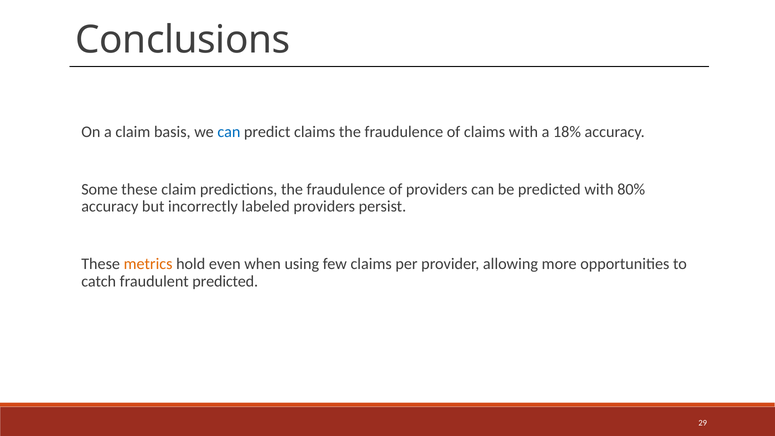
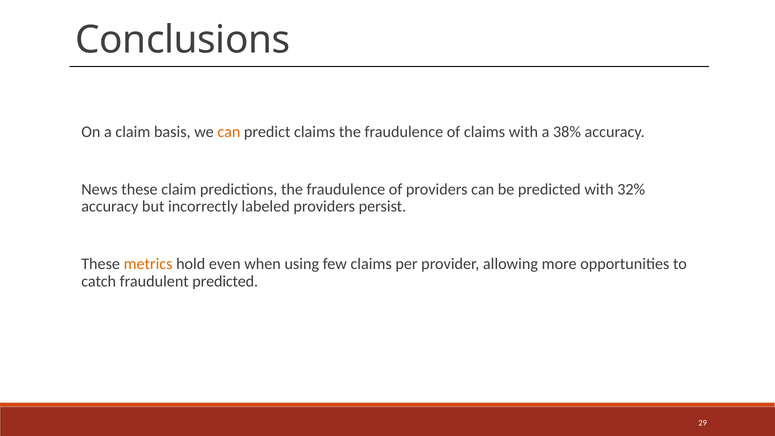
can colour: blue -> orange (229, 132)
18%: 18% -> 38% (567, 132)
Some: Some -> News (99, 189)
80%: 80% -> 32% (631, 189)
